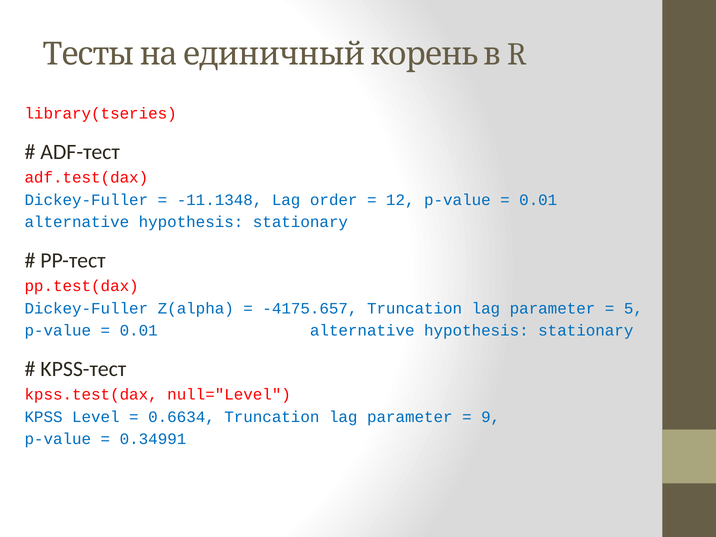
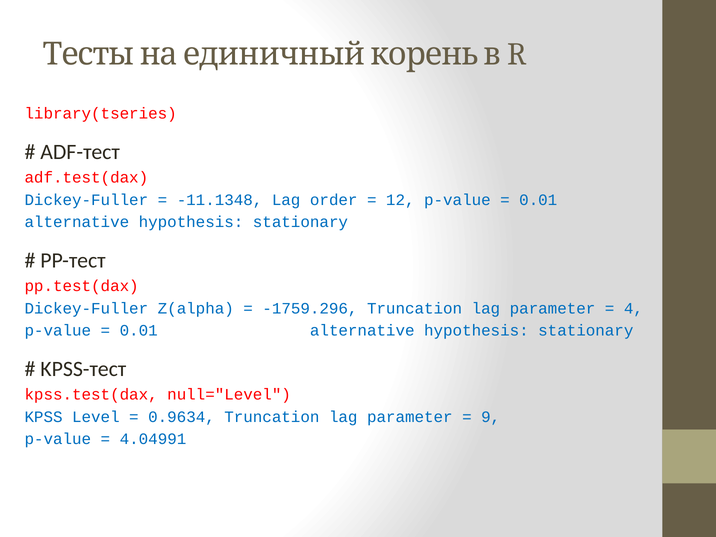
-4175.657: -4175.657 -> -1759.296 (310, 308)
5: 5 -> 4 (633, 308)
0.6634: 0.6634 -> 0.9634 (182, 417)
0.34991: 0.34991 -> 4.04991 (153, 439)
